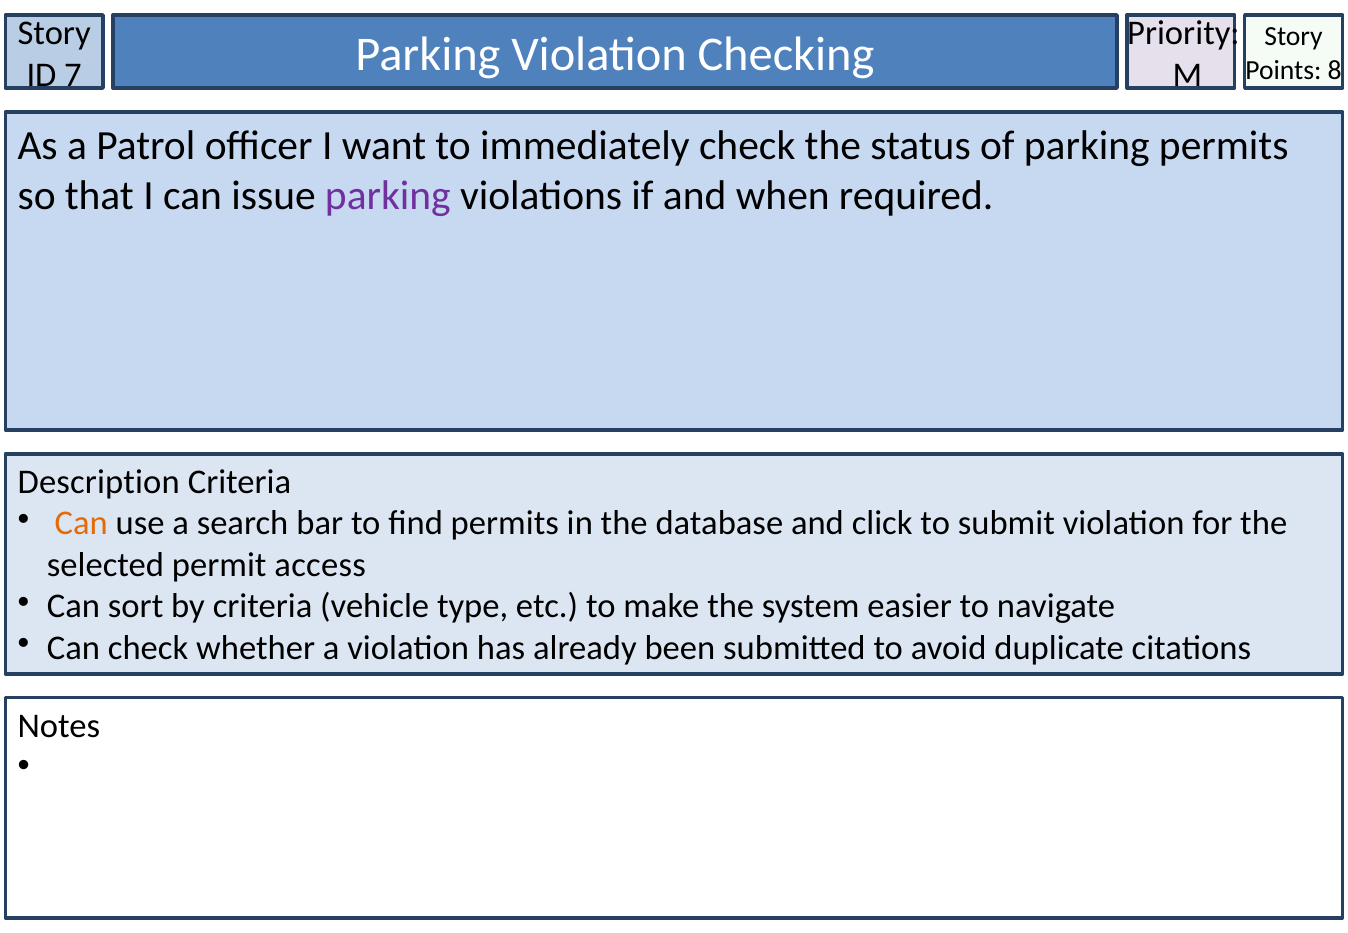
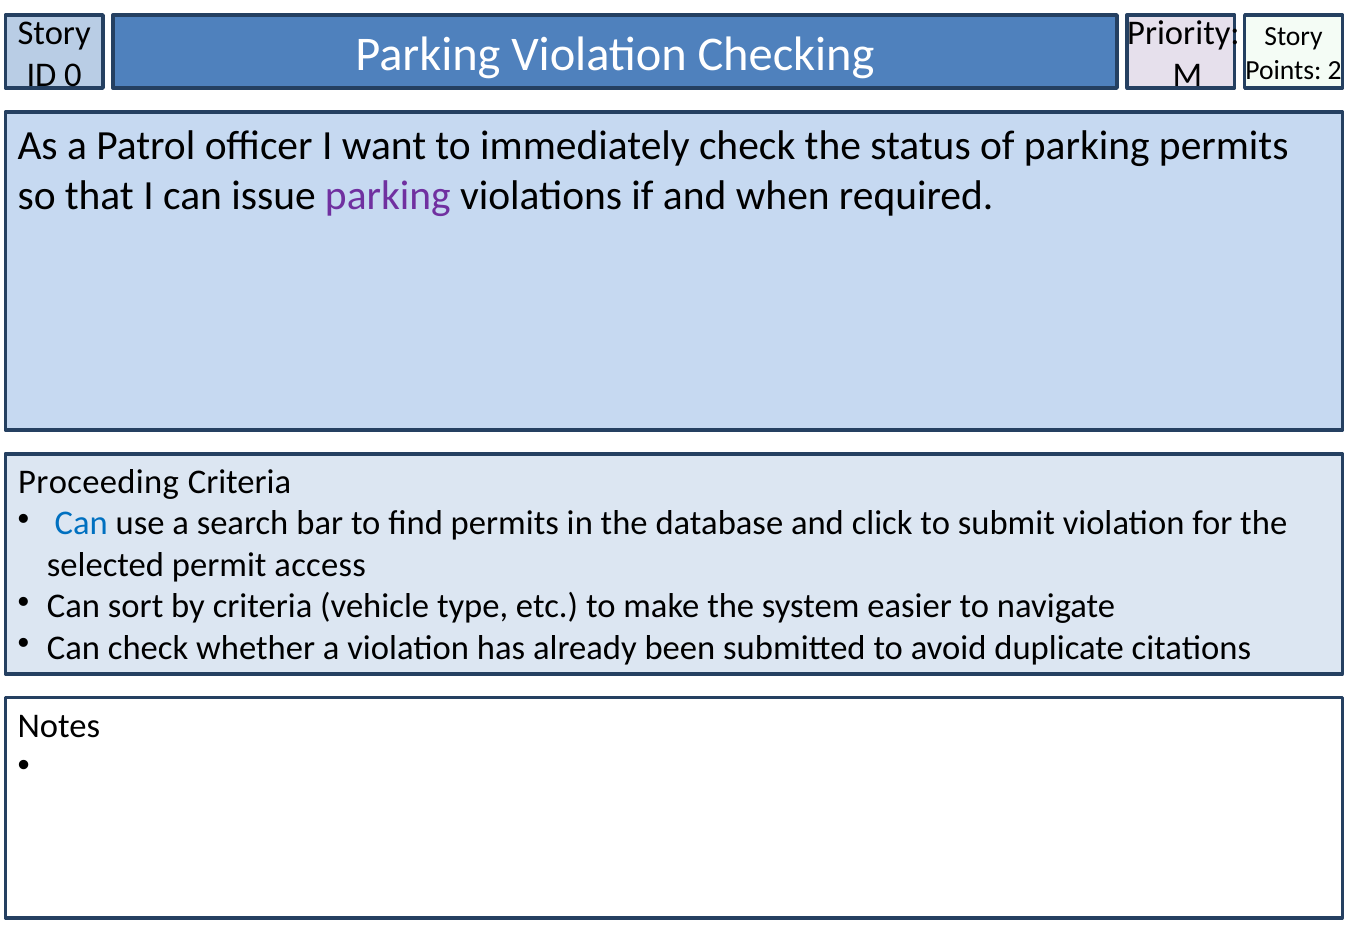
8: 8 -> 2 (1335, 70)
7: 7 -> 0 (73, 75)
Description: Description -> Proceeding (99, 482)
Can colour: orange -> blue (81, 523)
